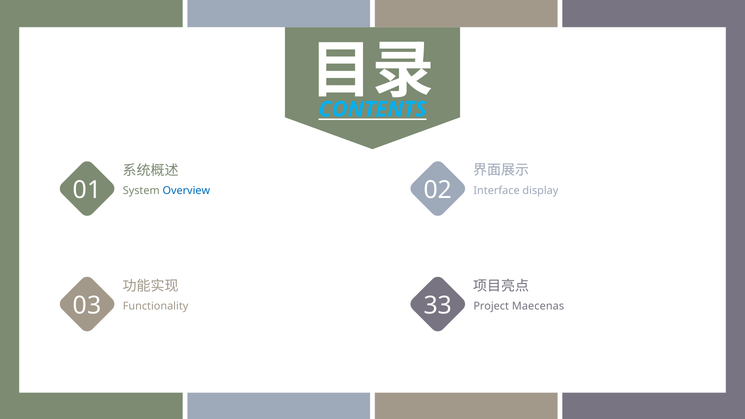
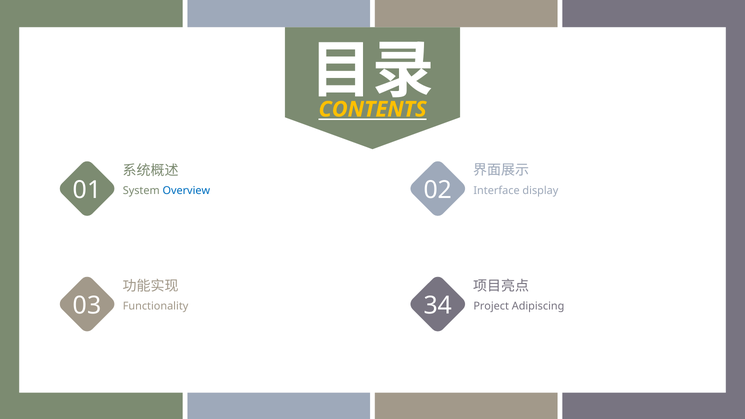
CONTENTS colour: light blue -> yellow (373, 109)
33: 33 -> 34 (438, 306)
Maecenas: Maecenas -> Adipiscing (538, 306)
